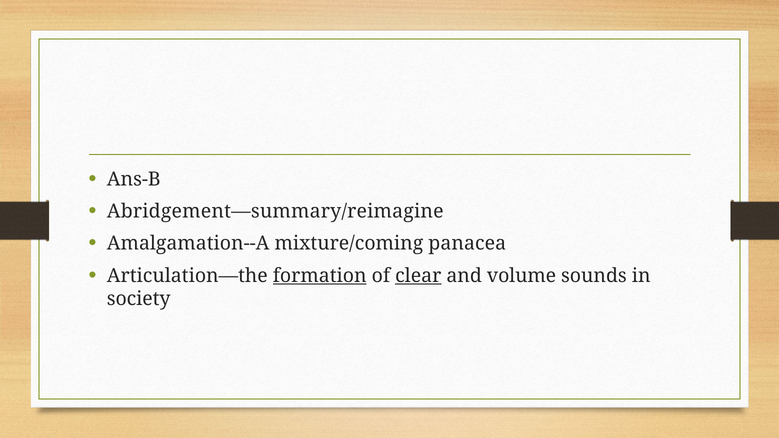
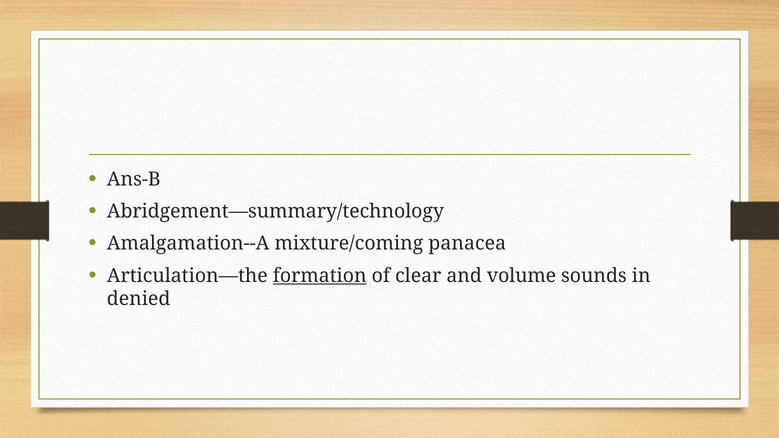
Abridgement—summary/reimagine: Abridgement—summary/reimagine -> Abridgement—summary/technology (275, 211)
clear underline: present -> none (418, 276)
society: society -> denied (139, 299)
